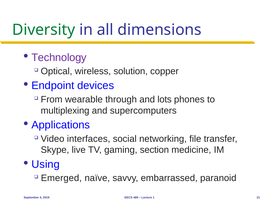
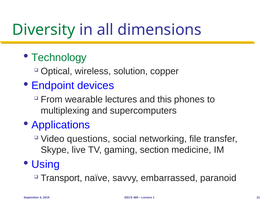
Technology colour: purple -> green (59, 58)
through: through -> lectures (121, 100)
lots: lots -> this (165, 100)
interfaces: interfaces -> questions (89, 139)
Emerged: Emerged -> Transport (61, 178)
